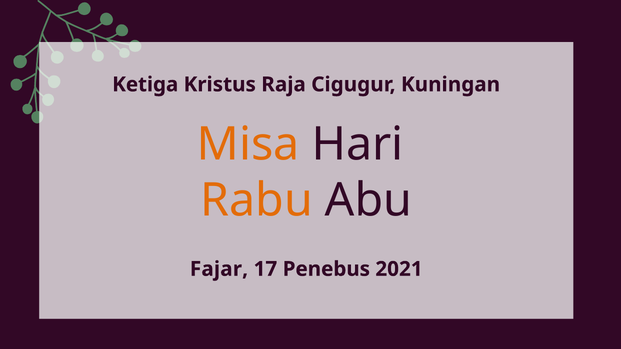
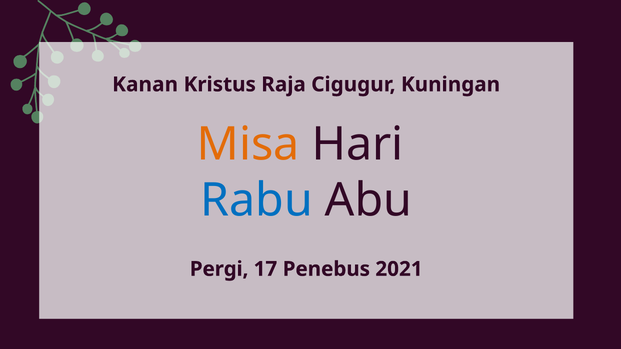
Ketiga: Ketiga -> Kanan (145, 85)
Rabu colour: orange -> blue (257, 200)
Fajar: Fajar -> Pergi (219, 269)
